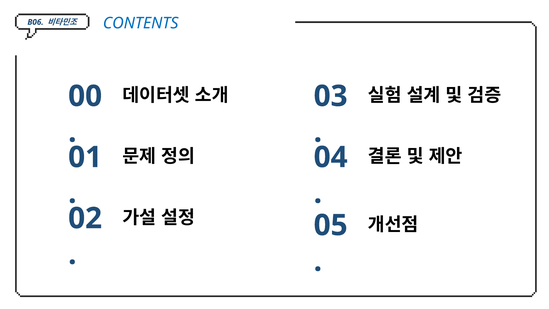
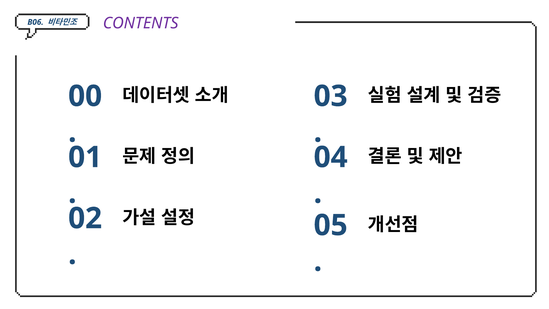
CONTENTS colour: blue -> purple (141, 23)
